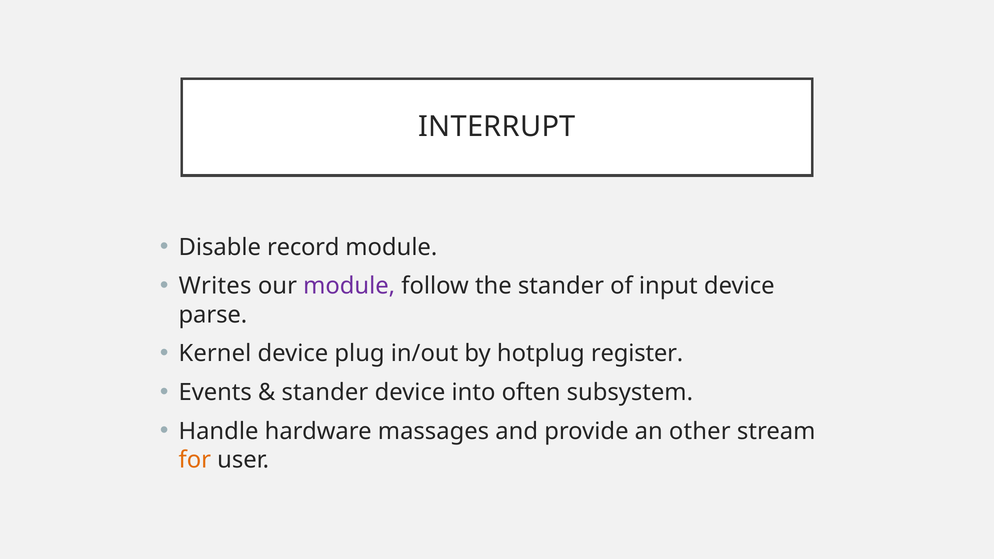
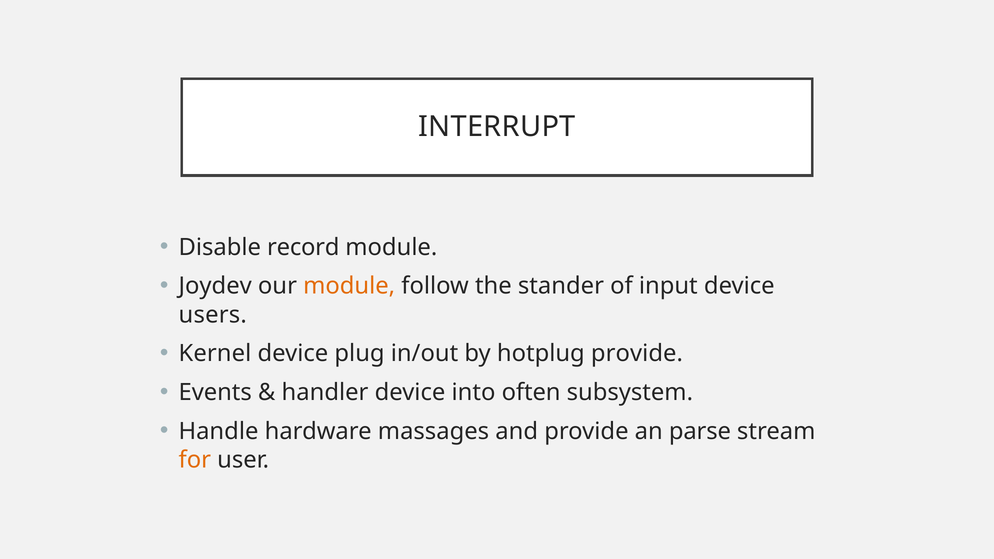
Writes: Writes -> Joydev (215, 286)
module colour: purple -> orange (349, 286)
parse: parse -> users (213, 315)
hotplug register: register -> provide (637, 354)
stander: stander -> handler (325, 393)
other: other -> parse (700, 431)
